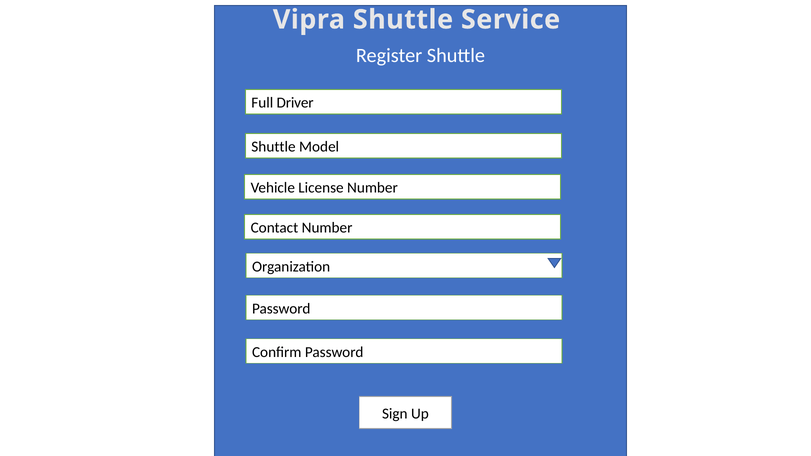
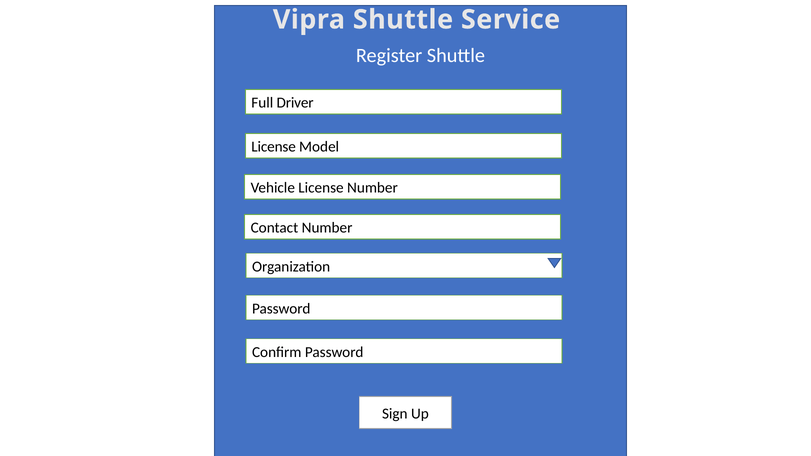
Shuttle: Shuttle -> License (274, 147)
